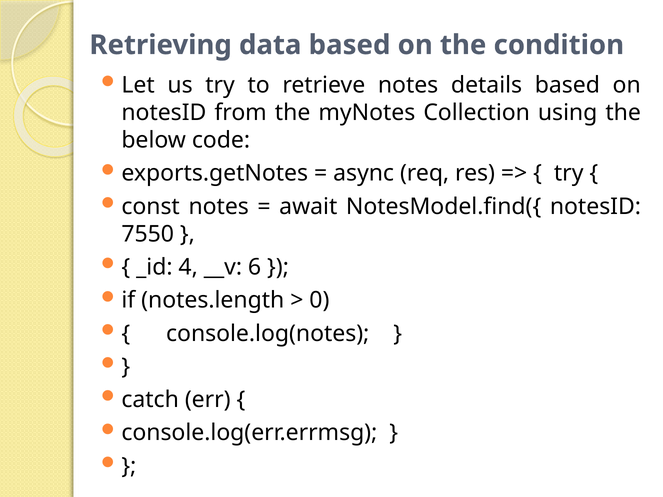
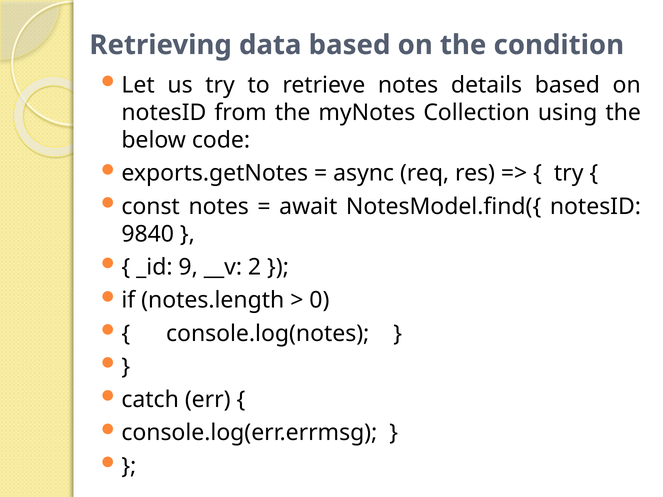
7550: 7550 -> 9840 (148, 234)
4: 4 -> 9 (188, 267)
6: 6 -> 2 (255, 267)
